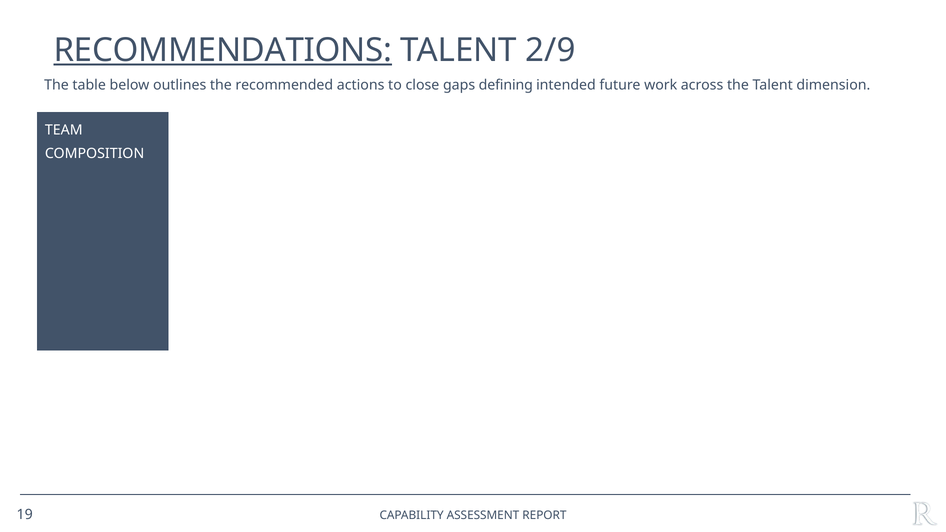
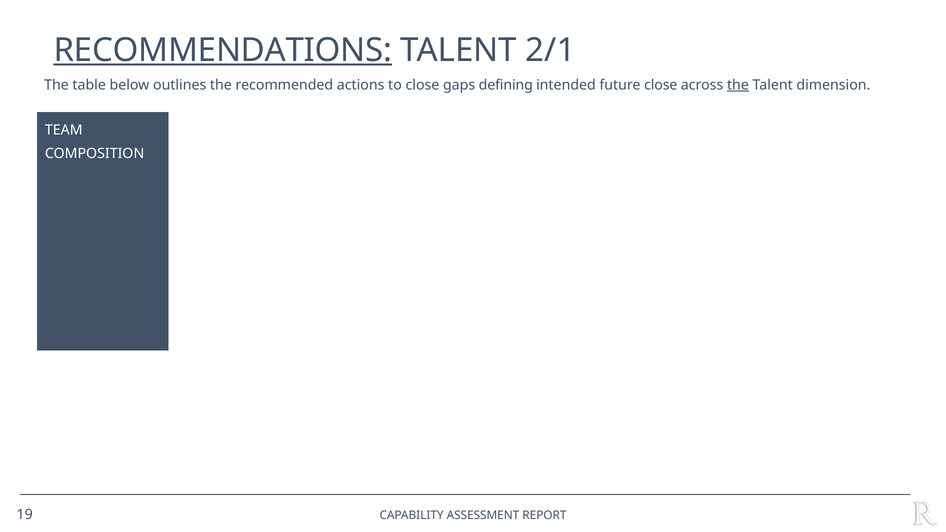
2/9: 2/9 -> 2/1 (550, 50)
future work: work -> close (661, 85)
the underline: none -> present (738, 85)
